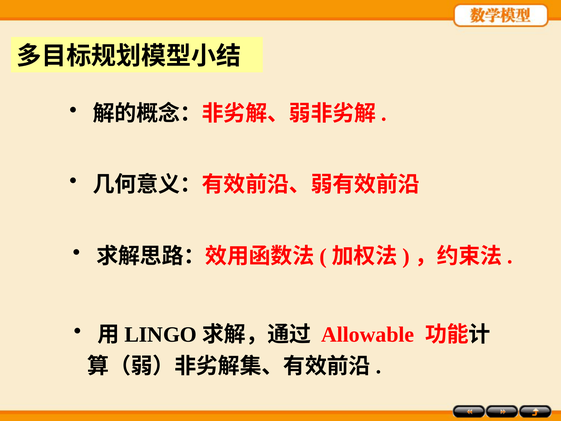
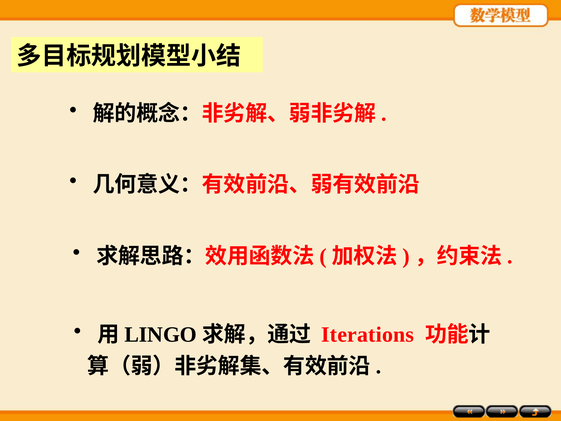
Allowable: Allowable -> Iterations (368, 335)
